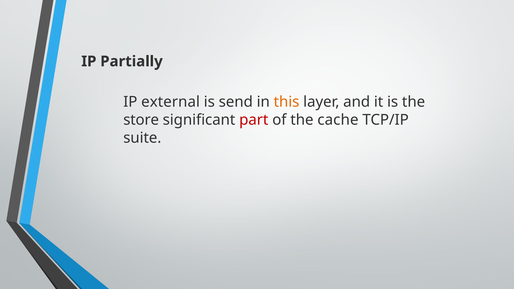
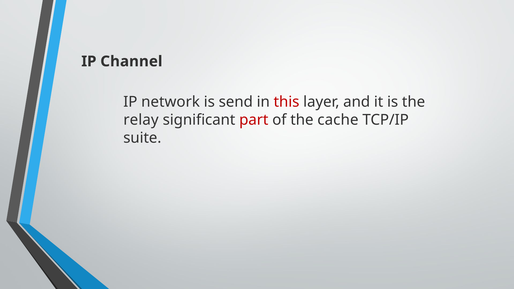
Partially: Partially -> Channel (131, 61)
external: external -> network (171, 102)
this colour: orange -> red (287, 102)
store: store -> relay (141, 120)
